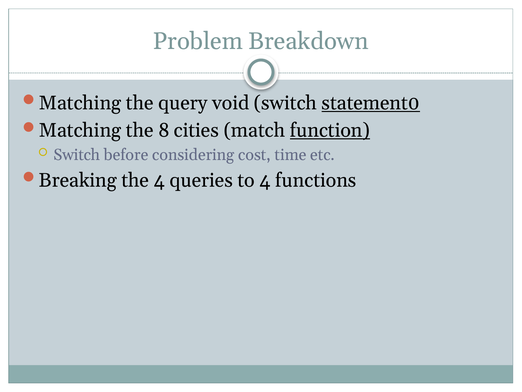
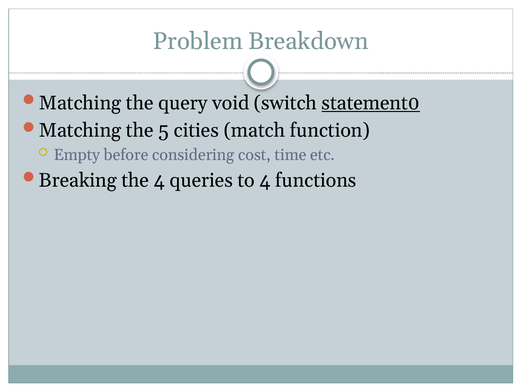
8: 8 -> 5 (164, 130)
function underline: present -> none (330, 130)
Switch: Switch -> Empty (77, 155)
